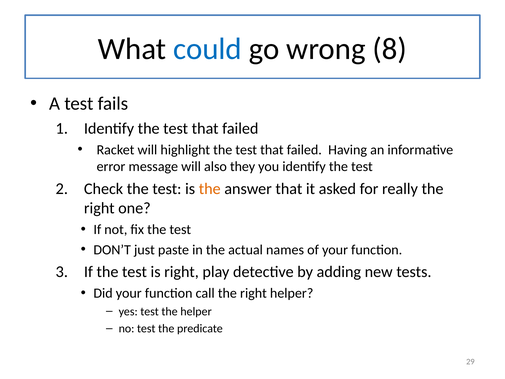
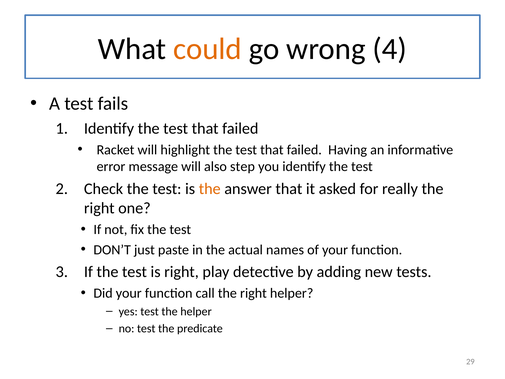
could colour: blue -> orange (207, 49)
8: 8 -> 4 (390, 49)
they: they -> step (242, 167)
